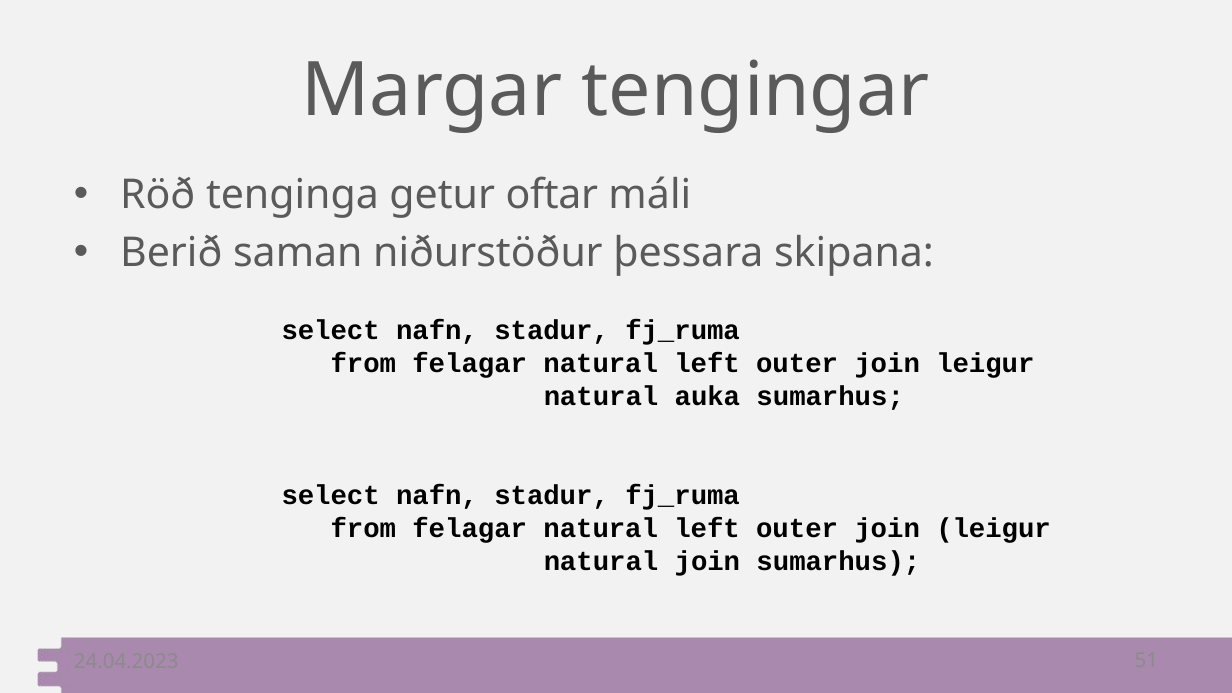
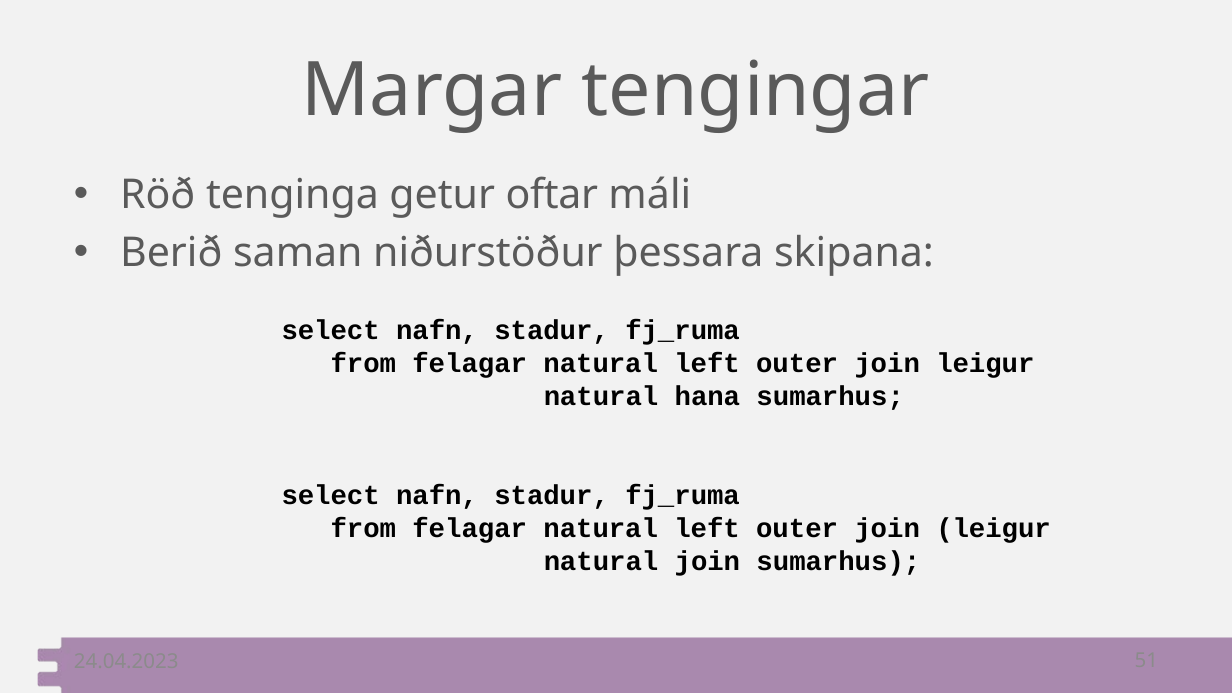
auka: auka -> hana (707, 396)
